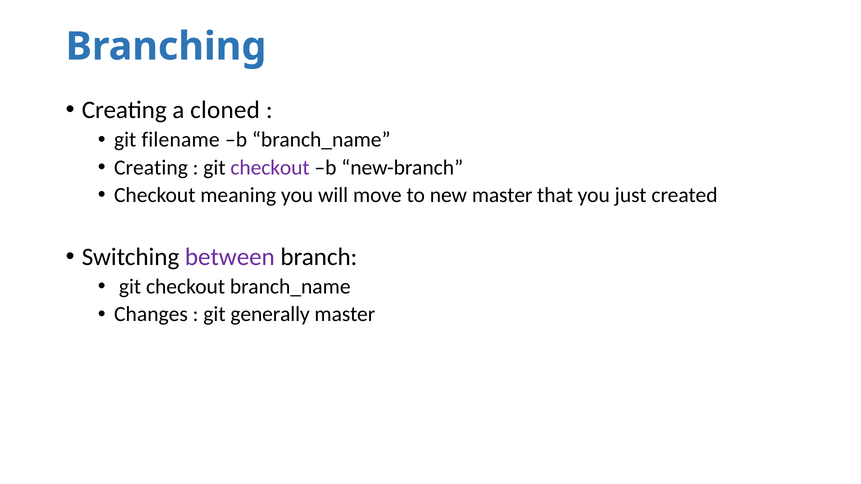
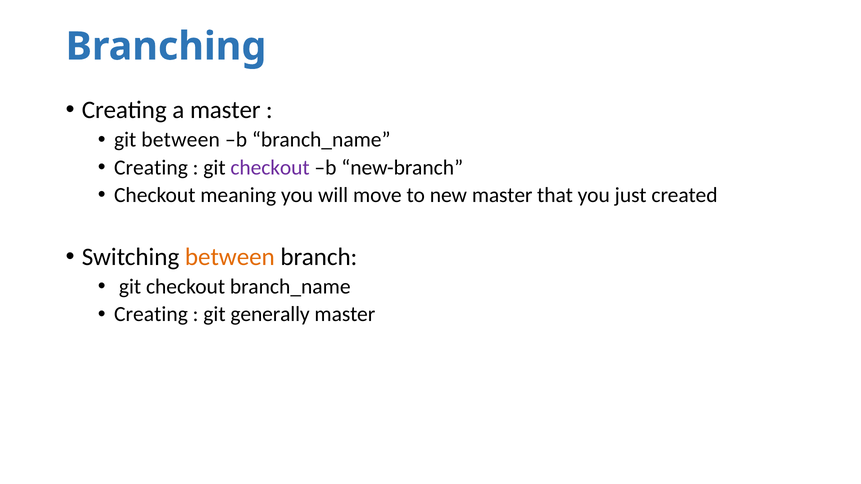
a cloned: cloned -> master (225, 110)
git filename: filename -> between (181, 140)
between colour: purple -> orange (230, 257)
Changes: Changes -> Creating (151, 315)
